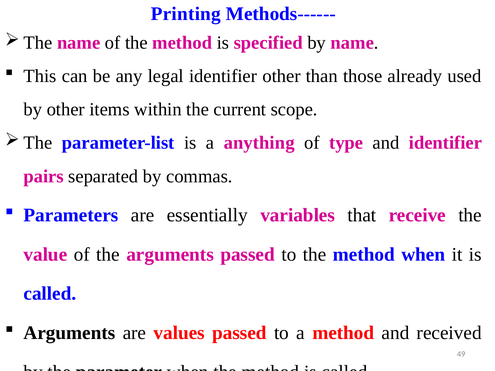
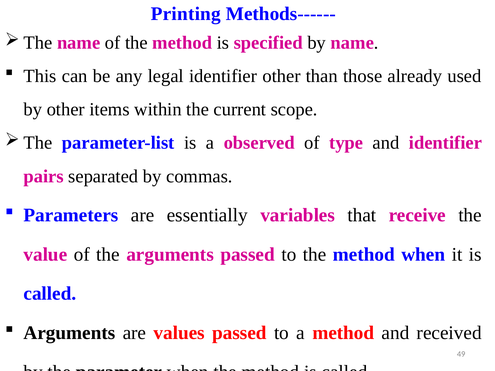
anything: anything -> observed (259, 143)
